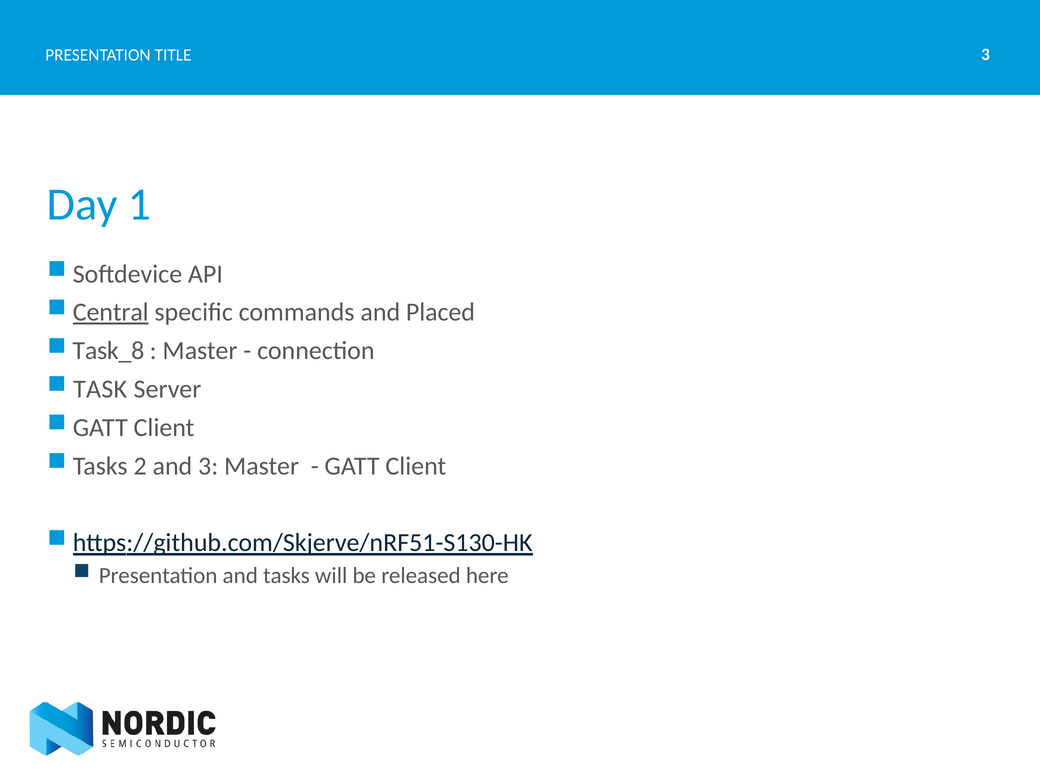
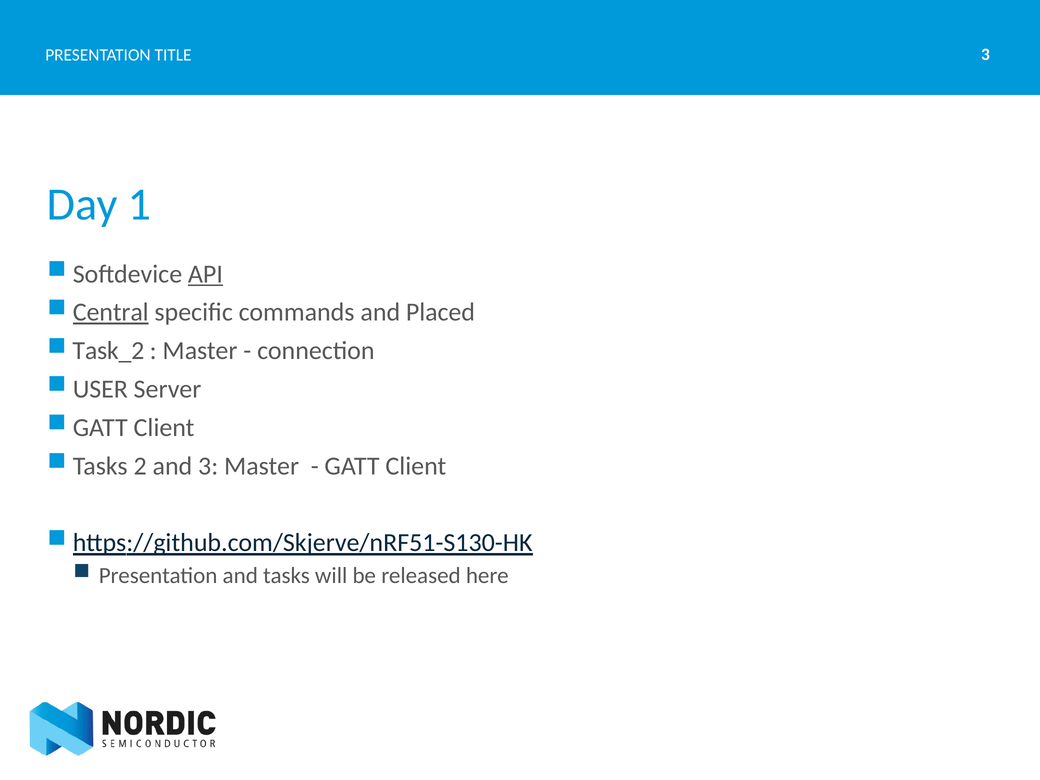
API underline: none -> present (205, 274)
Task_8: Task_8 -> Task_2 (108, 351)
TASK: TASK -> USER (100, 389)
